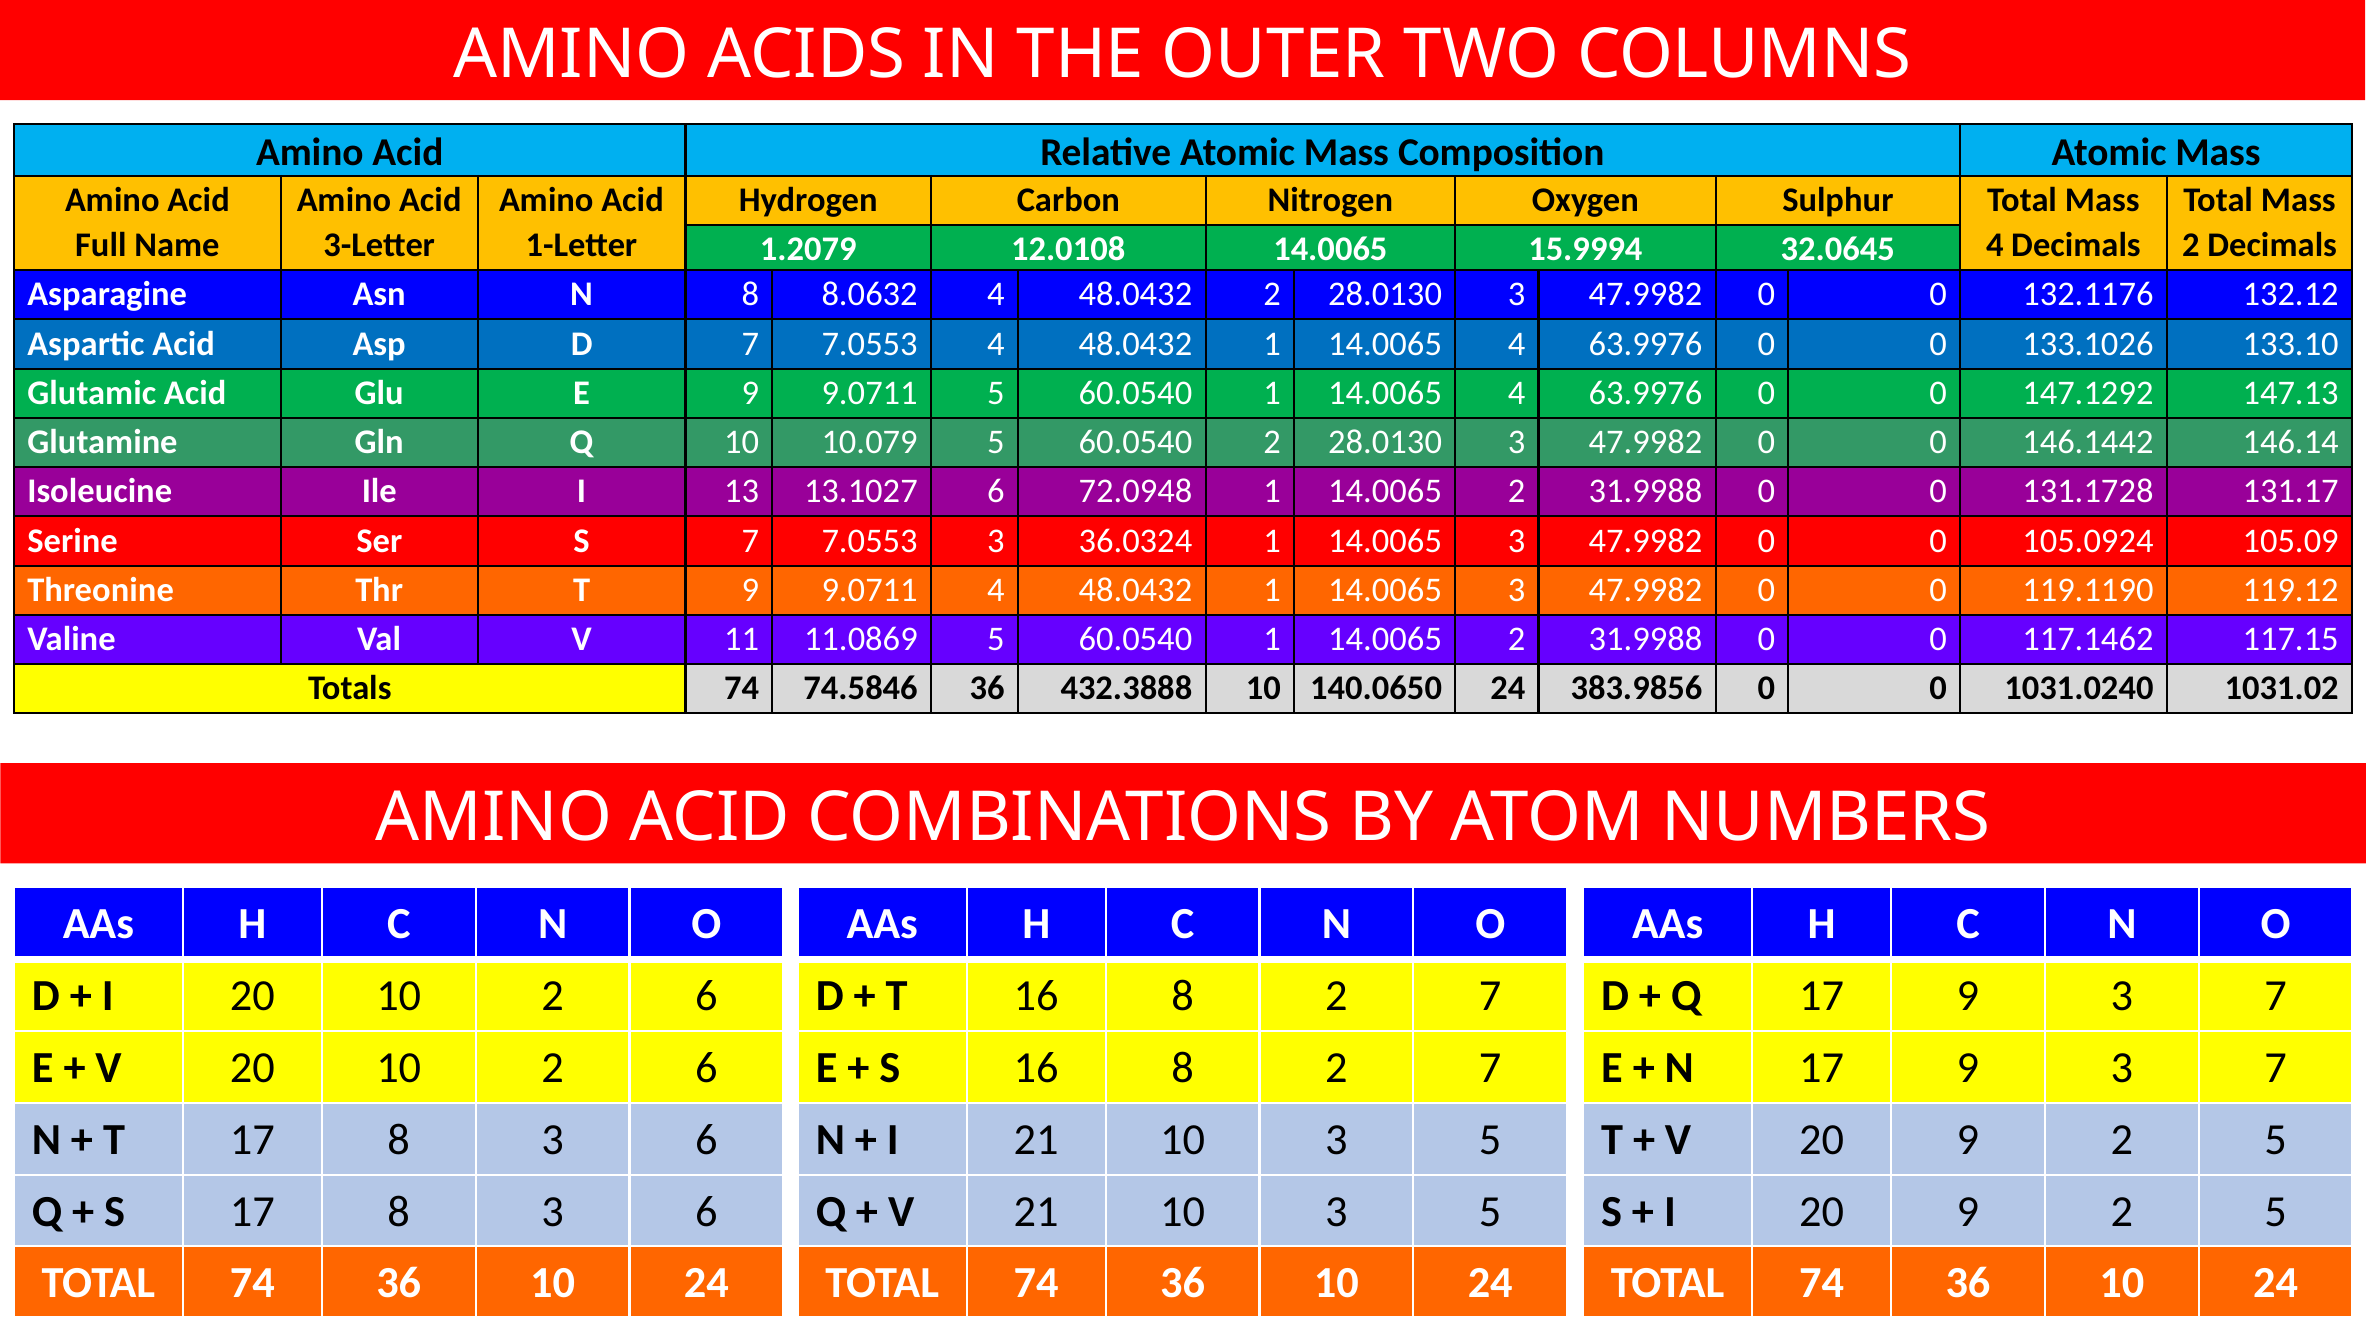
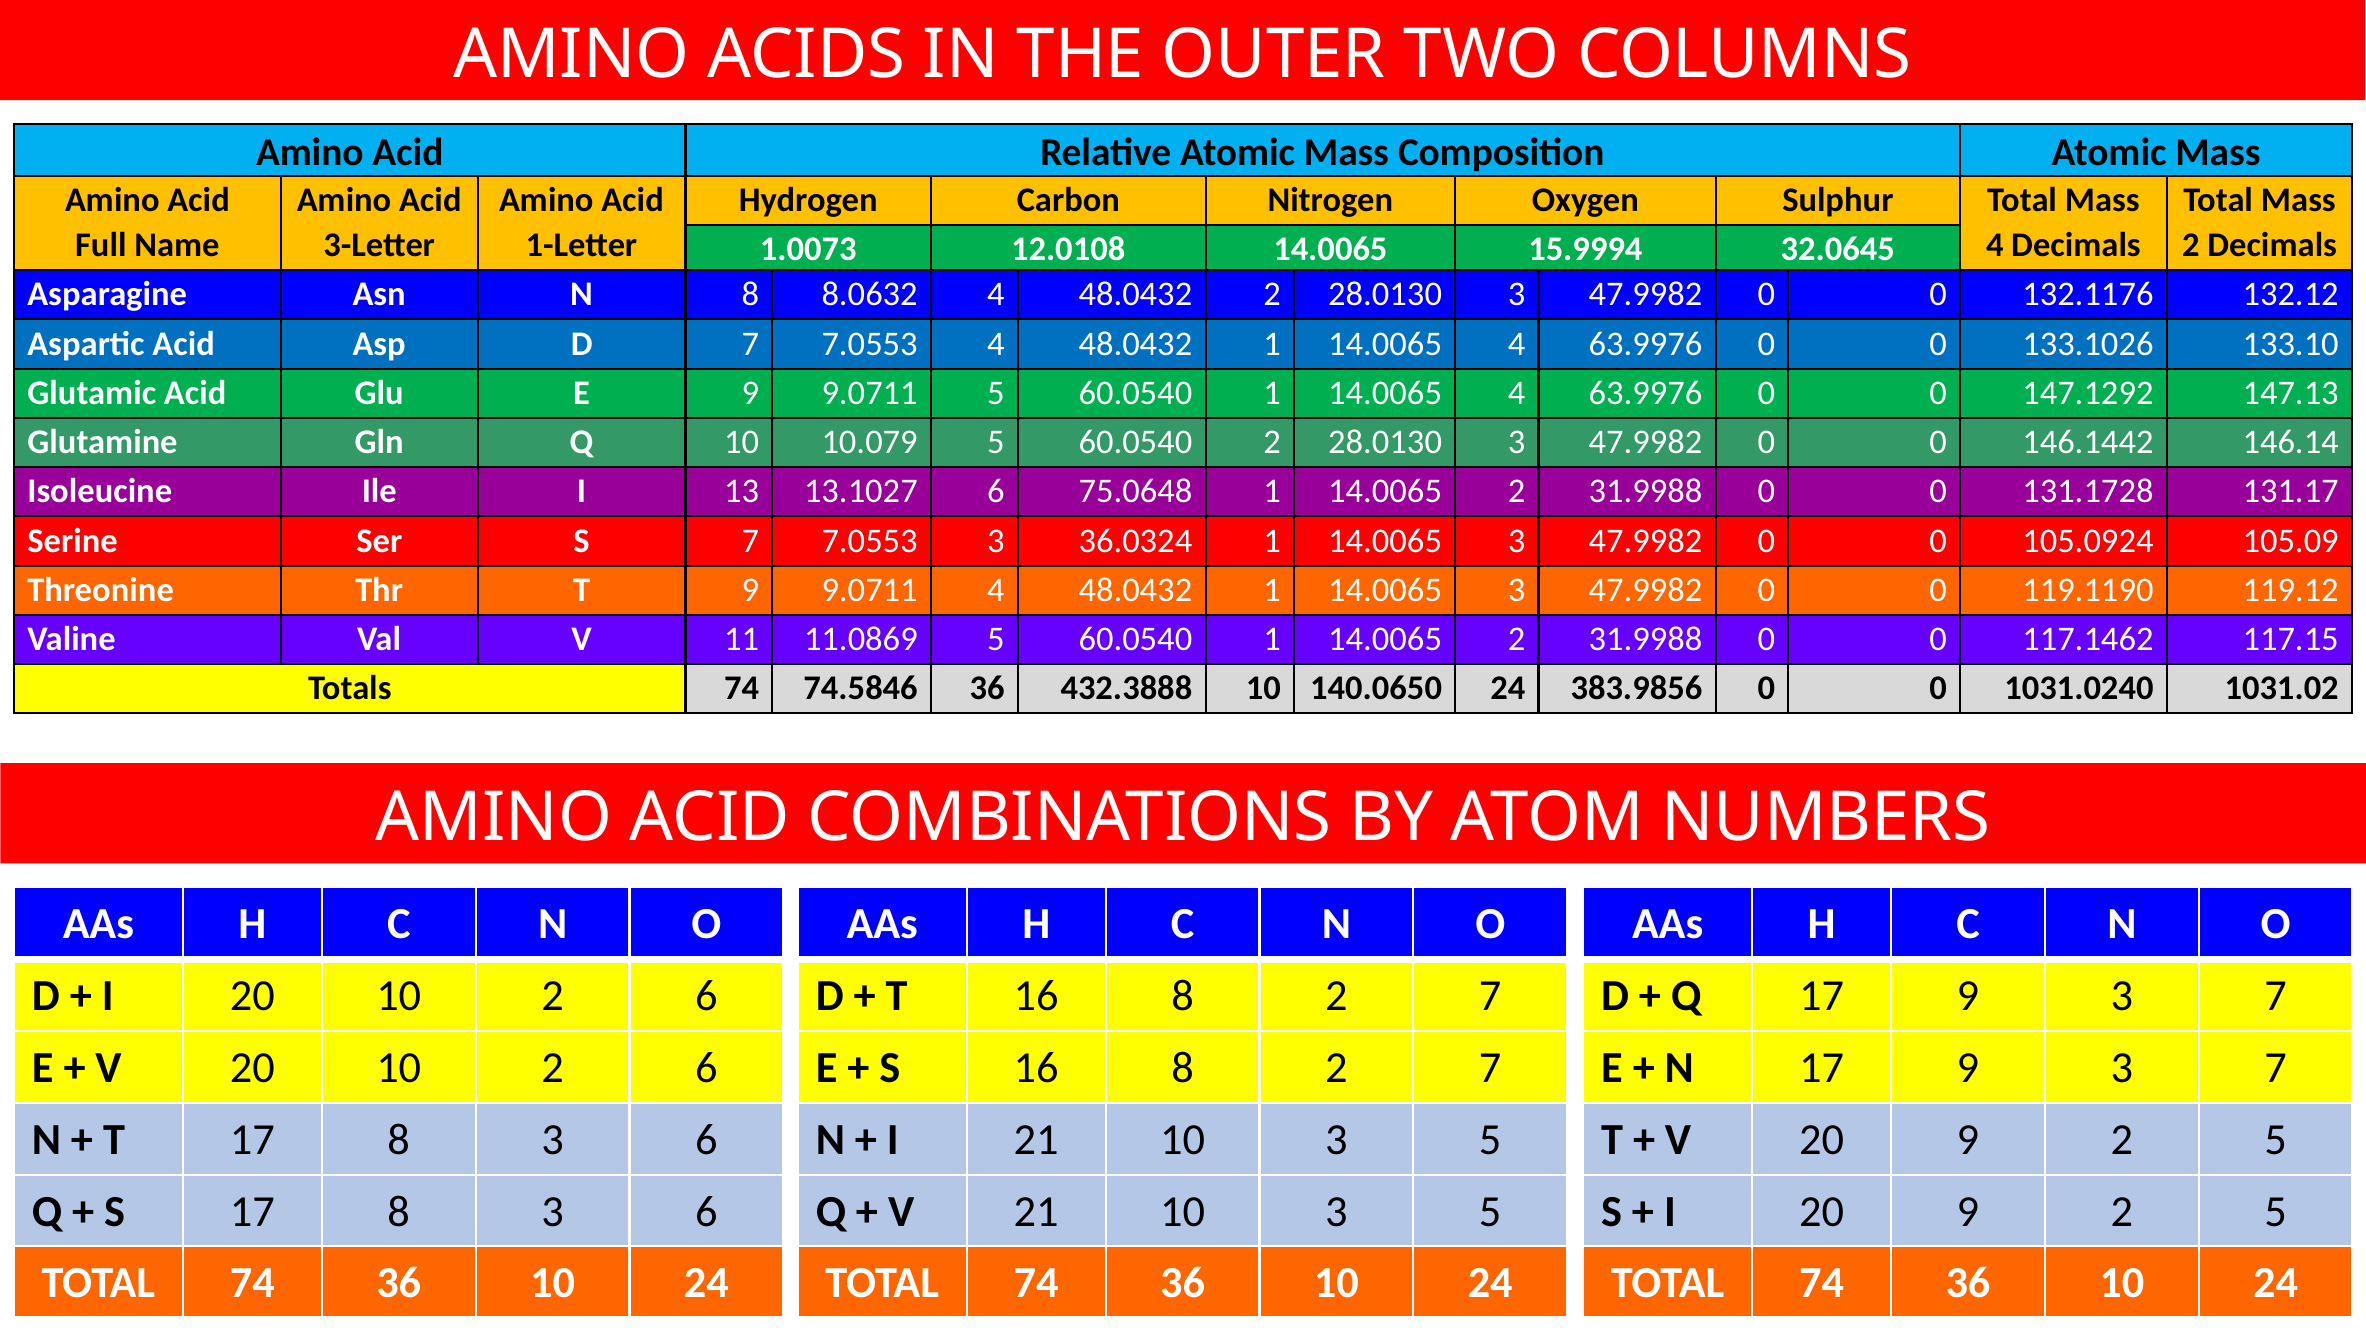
1.2079: 1.2079 -> 1.0073 (808, 249)
72.0948: 72.0948 -> 75.0648 (1135, 491)
